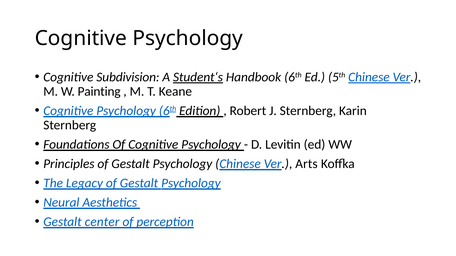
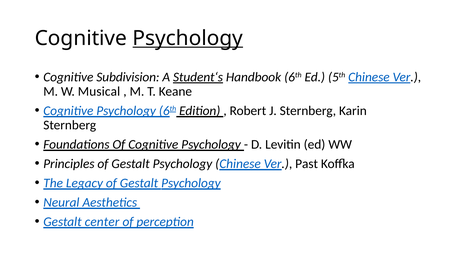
Psychology underline: none -> present (188, 38)
Painting: Painting -> Musical (99, 92)
Arts: Arts -> Past (307, 164)
